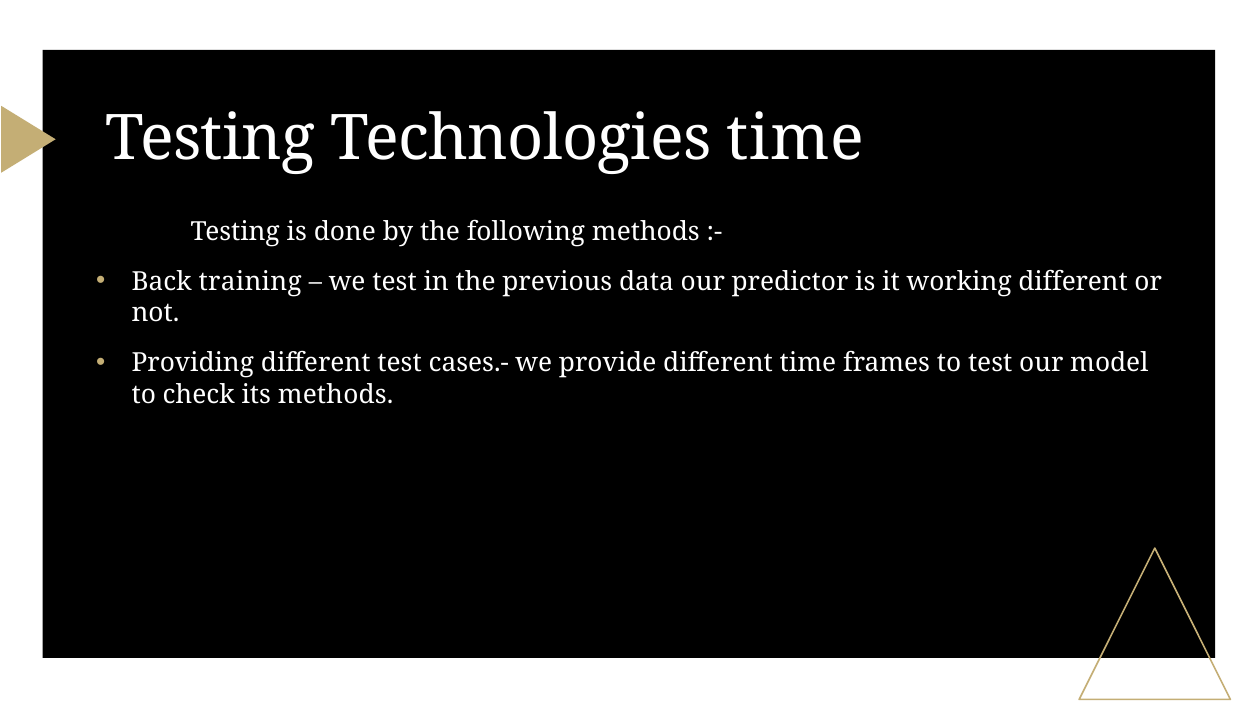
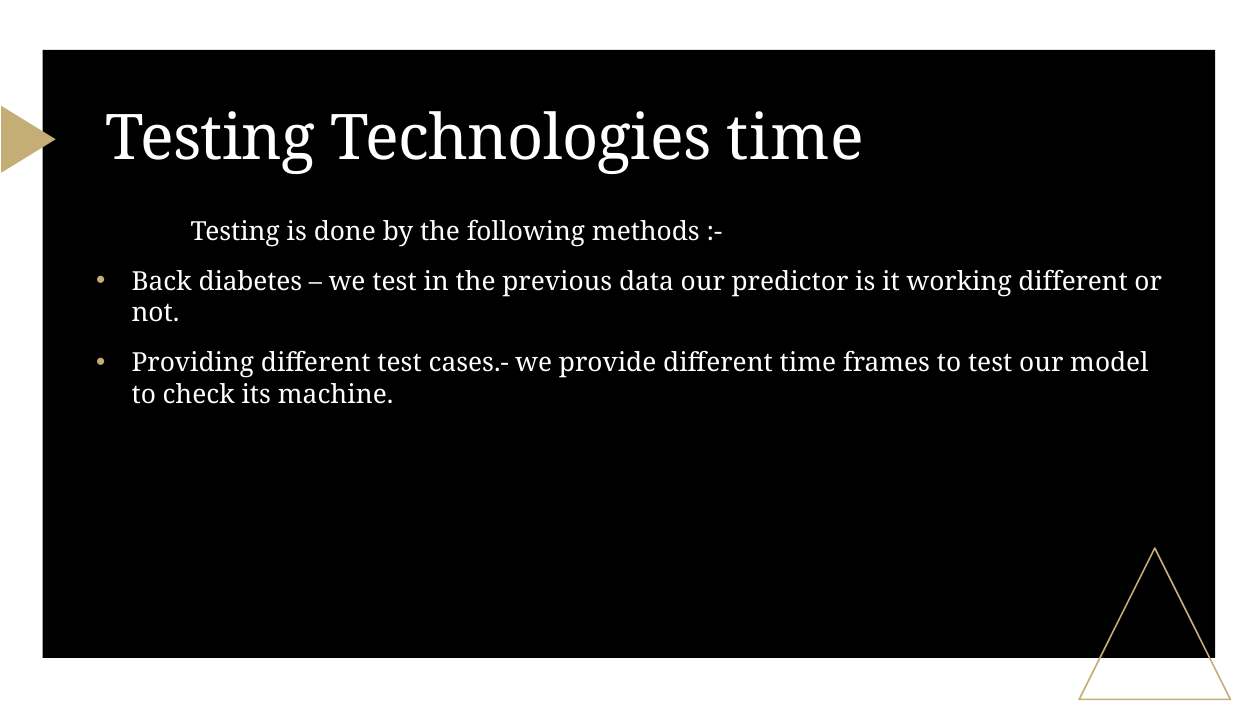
training: training -> diabetes (250, 282)
its methods: methods -> machine (336, 394)
